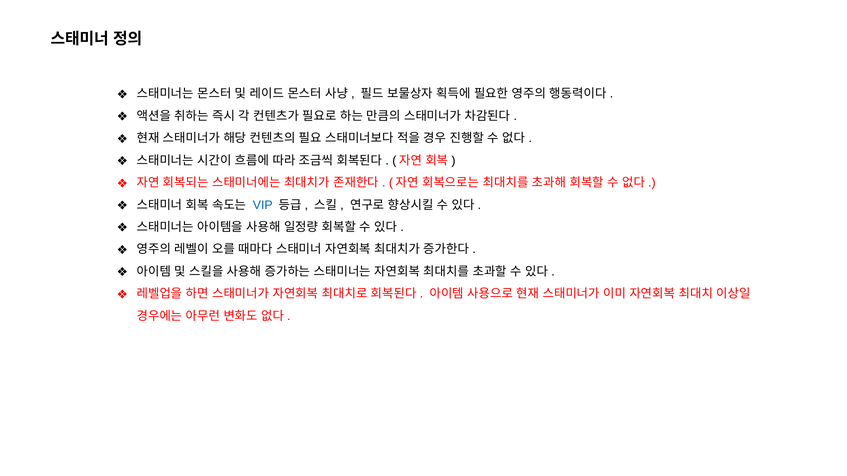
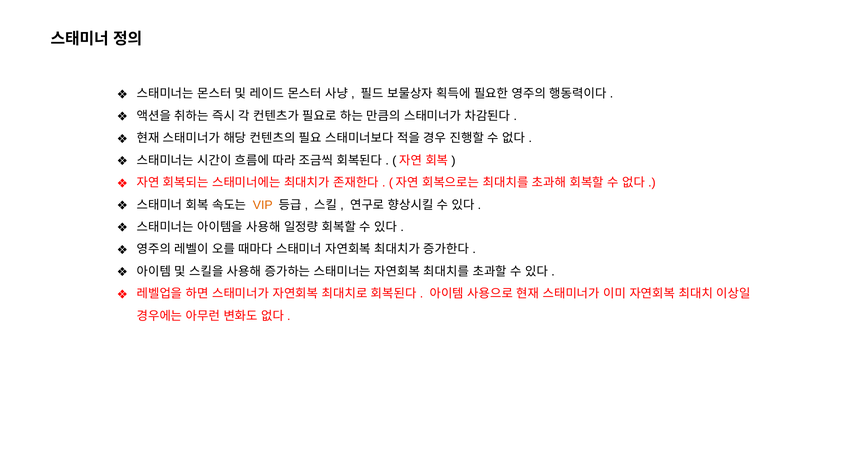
VIP colour: blue -> orange (263, 205)
